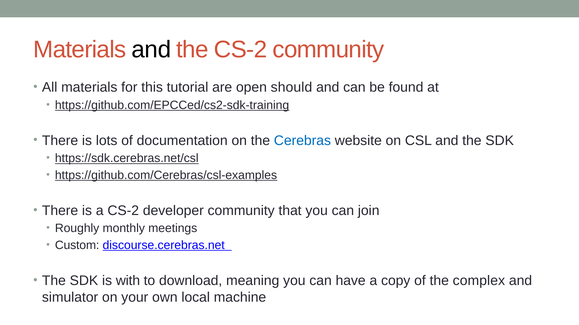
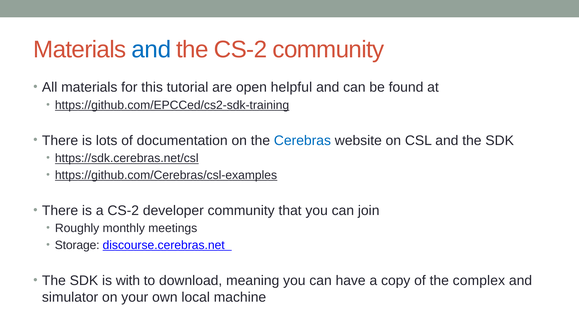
and colour: black -> blue (151, 50)
should: should -> helpful (291, 87)
Custom: Custom -> Storage (77, 246)
